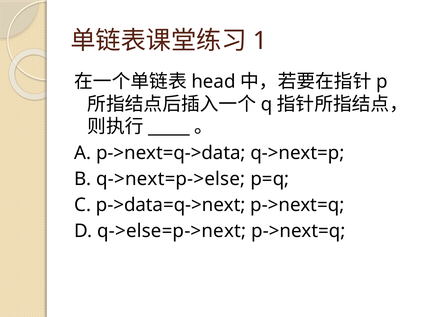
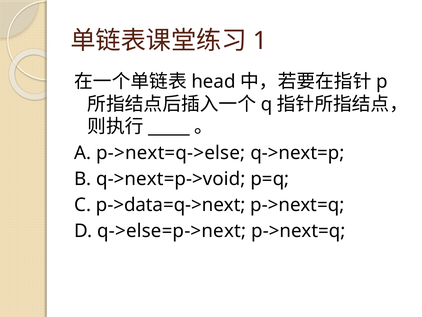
p->next=q->data: p->next=q->data -> p->next=q->else (171, 153)
q->next=p->else: q->next=p->else -> q->next=p->void (171, 179)
